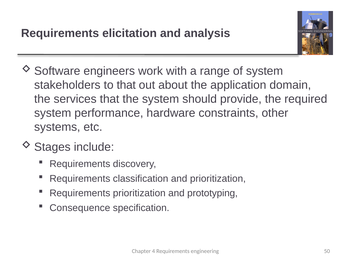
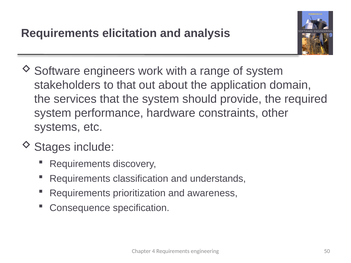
and prioritization: prioritization -> understands (218, 179)
prototyping: prototyping -> awareness (212, 193)
